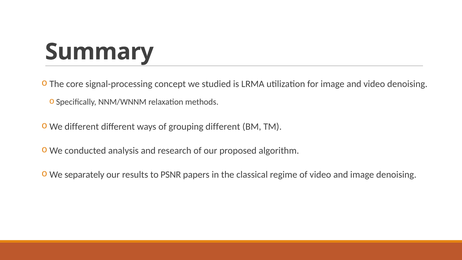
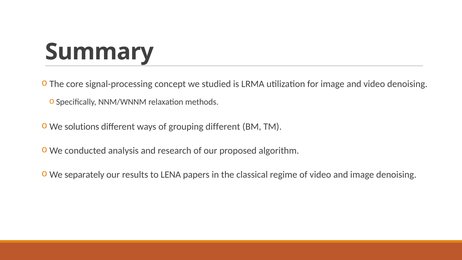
We different: different -> solutions (82, 126)
PSNR: PSNR -> LENA (171, 175)
